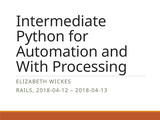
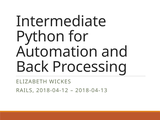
With: With -> Back (32, 67)
